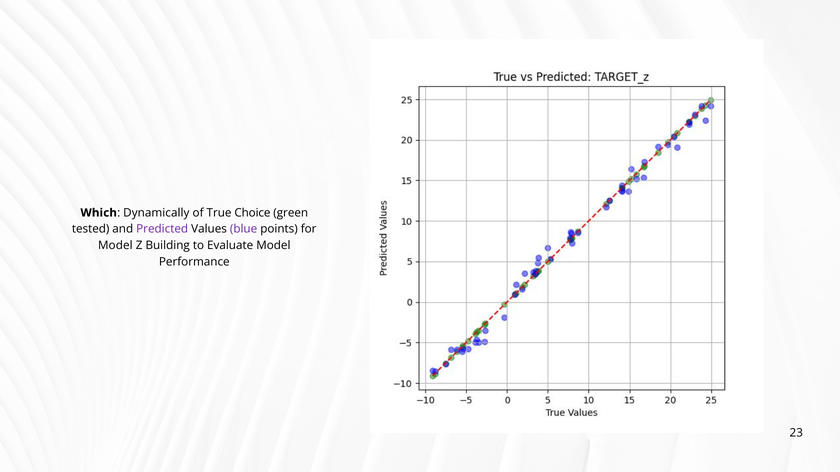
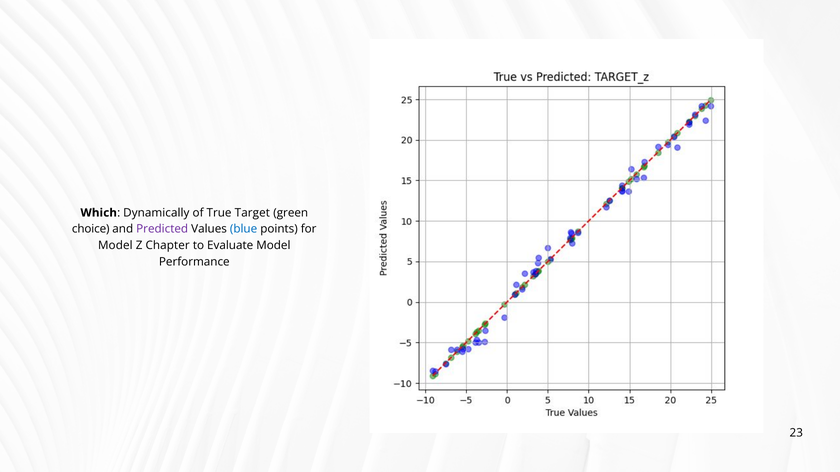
Choice: Choice -> Target (252, 213)
tested: tested -> choice (91, 229)
blue colour: purple -> blue (244, 229)
Building: Building -> Chapter (168, 246)
